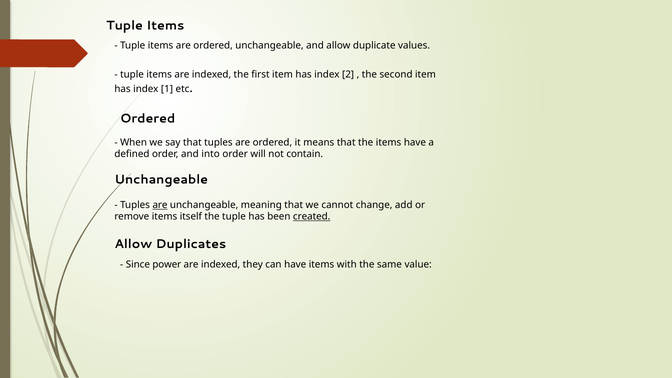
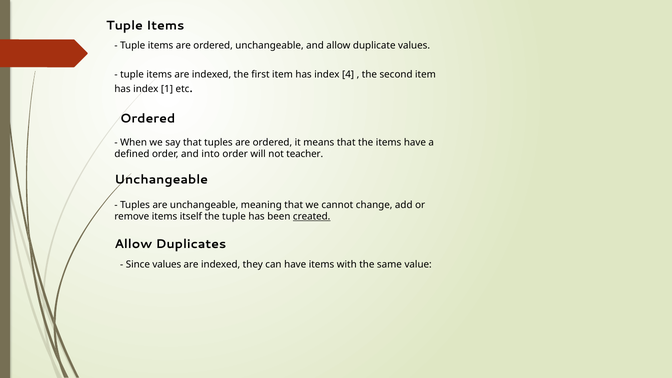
2: 2 -> 4 (348, 75)
contain: contain -> teacher (305, 154)
are underline: present -> none (160, 205)
Since power: power -> values (167, 264)
